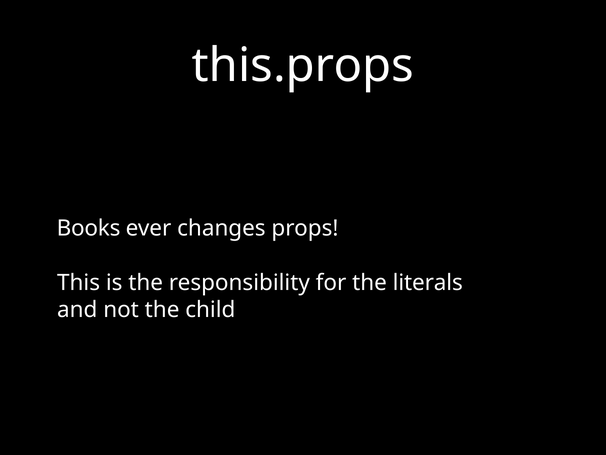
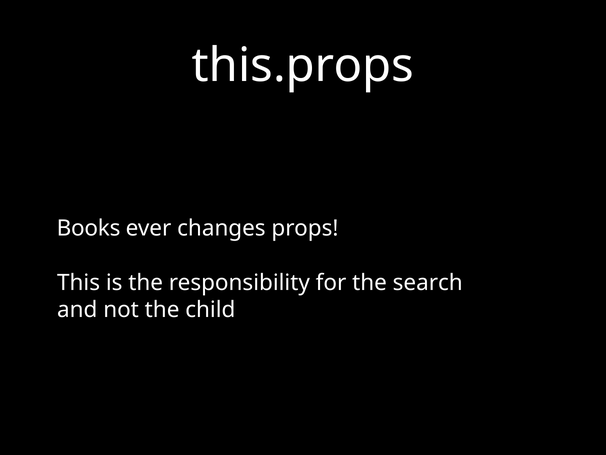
literals: literals -> search (428, 282)
